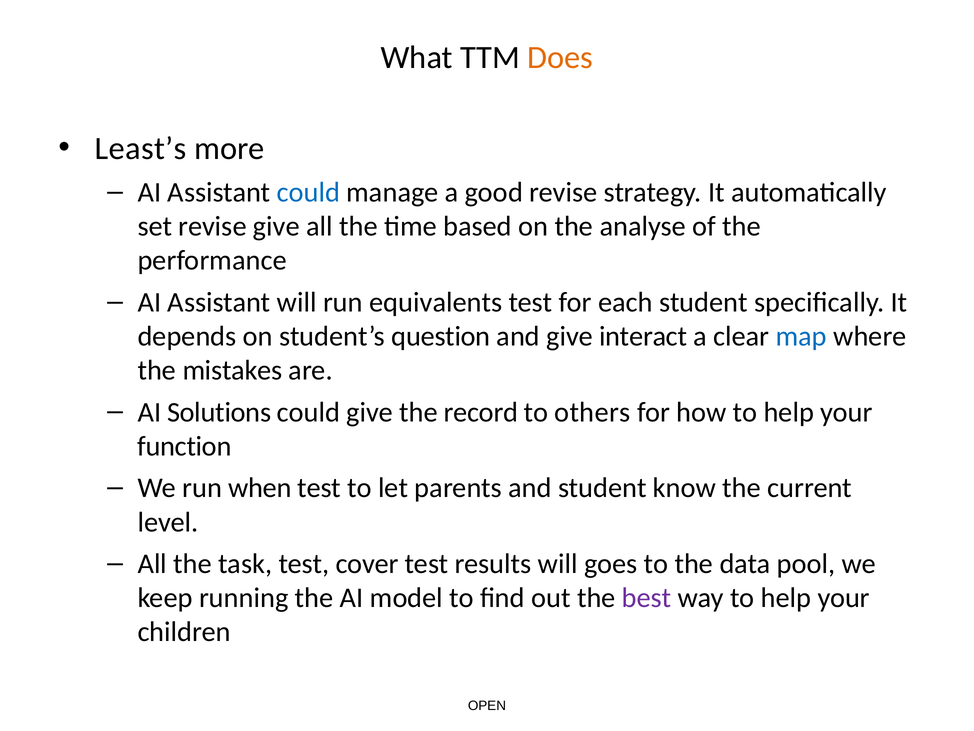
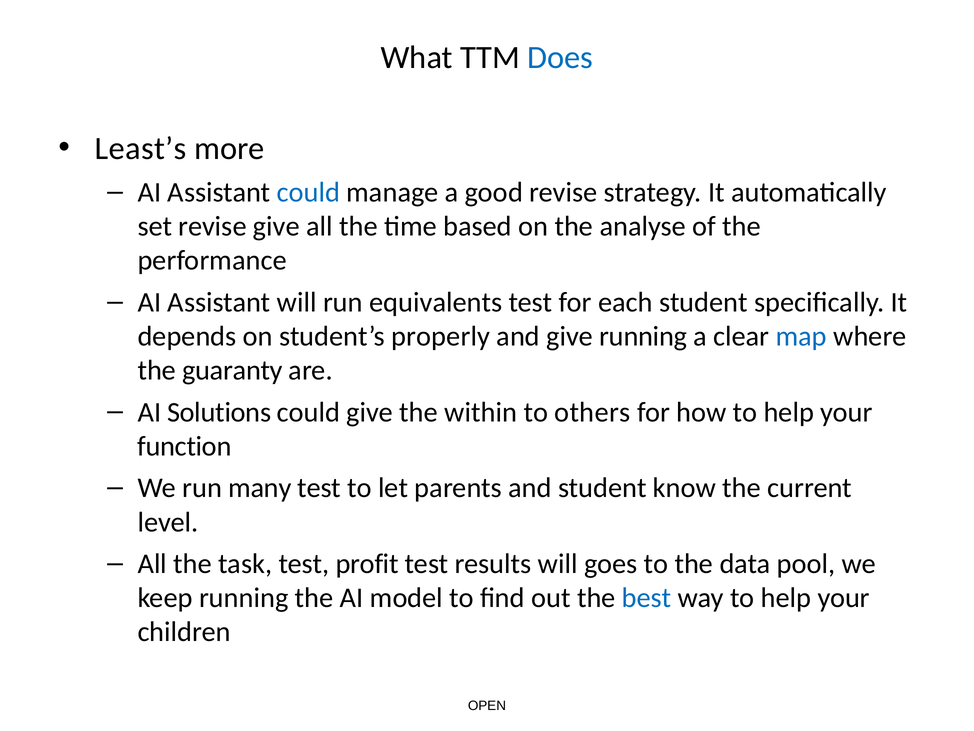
Does colour: orange -> blue (560, 57)
question: question -> properly (441, 336)
give interact: interact -> running (643, 336)
mistakes: mistakes -> guaranty (232, 370)
record: record -> within (481, 412)
when: when -> many (260, 488)
cover: cover -> profit (367, 563)
best colour: purple -> blue (647, 598)
